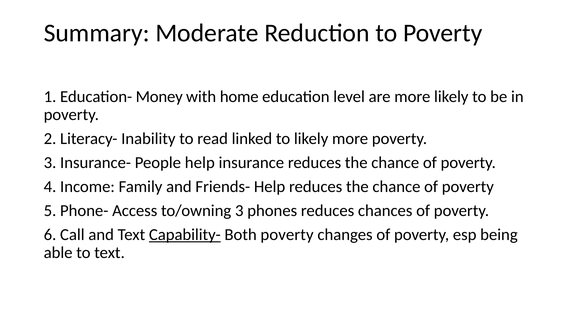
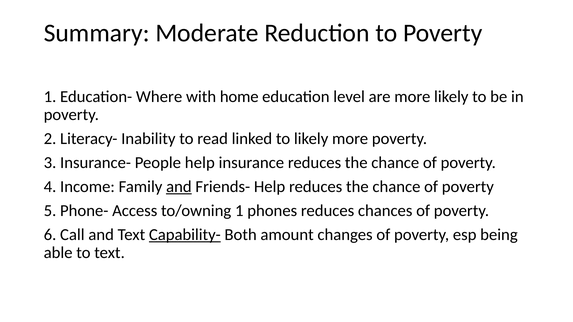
Money: Money -> Where (159, 97)
and underline: none -> present (179, 187)
to/owning 3: 3 -> 1 (239, 211)
Both poverty: poverty -> amount (287, 235)
